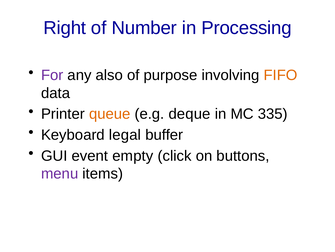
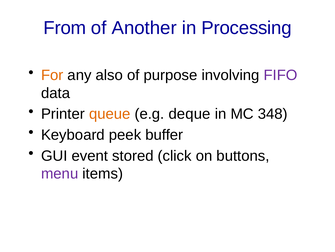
Right: Right -> From (65, 28)
Number: Number -> Another (144, 28)
For colour: purple -> orange (52, 75)
FIFO colour: orange -> purple (281, 75)
335: 335 -> 348 (273, 114)
legal: legal -> peek (125, 135)
empty: empty -> stored (133, 155)
